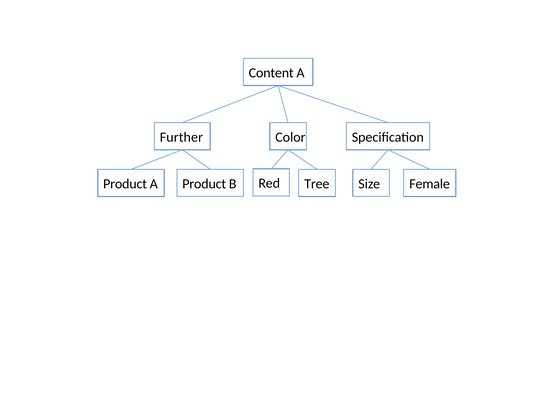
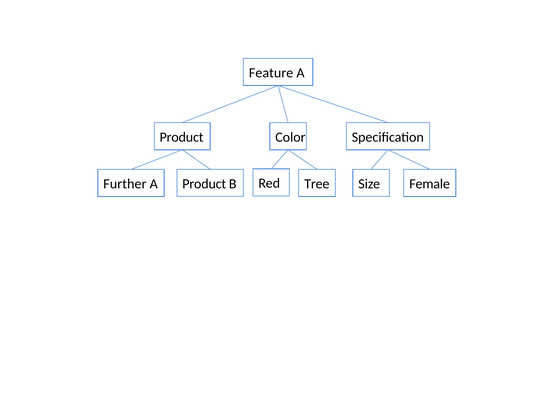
Content: Content -> Feature (271, 73)
Further: Further -> Product (182, 137)
Product: Product -> Further (125, 184)
